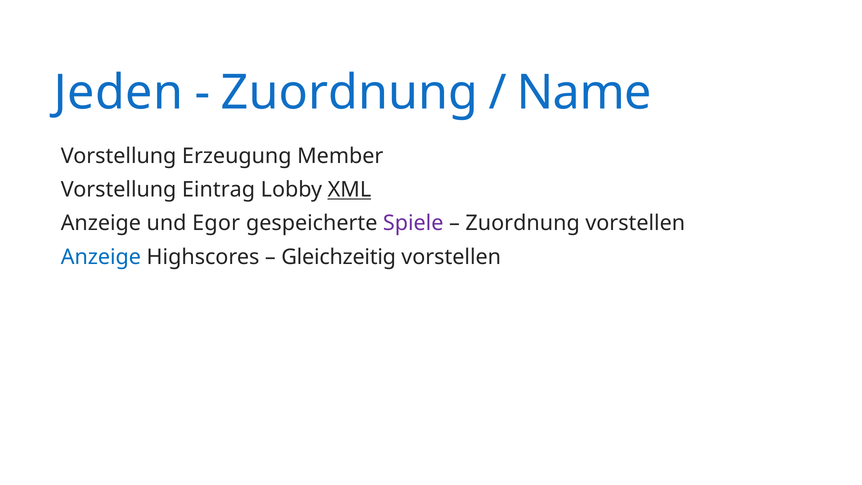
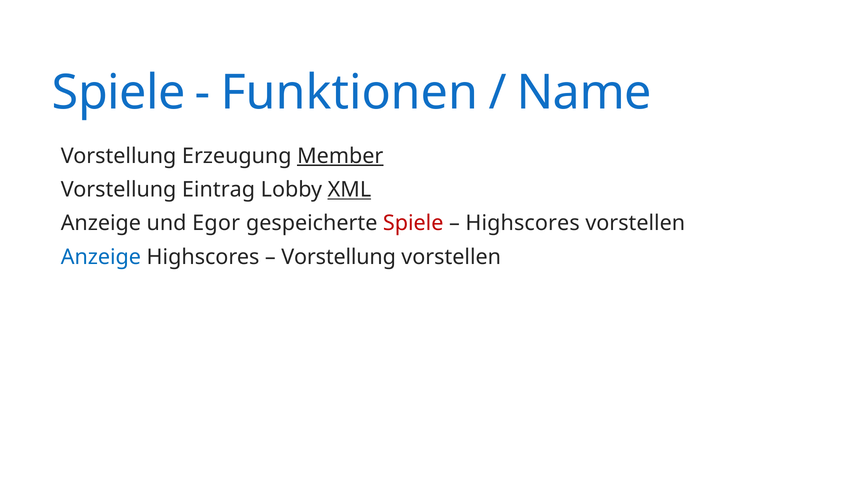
Jeden: Jeden -> Spiele (119, 93)
Zuordnung: Zuordnung -> Funktionen (349, 93)
Member underline: none -> present (340, 156)
Spiele colour: purple -> red (413, 223)
Zuordnung: Zuordnung -> Highscores (523, 223)
Gleichzeitig: Gleichzeitig -> Vorstellung (339, 257)
